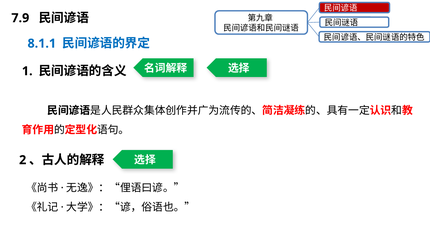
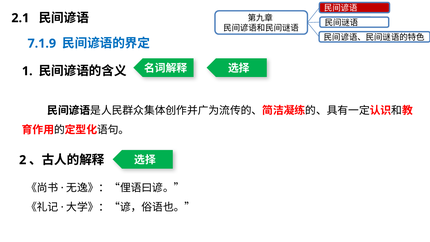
7.9: 7.9 -> 2.1 (20, 18)
8.1.1: 8.1.1 -> 7.1.9 (42, 43)
